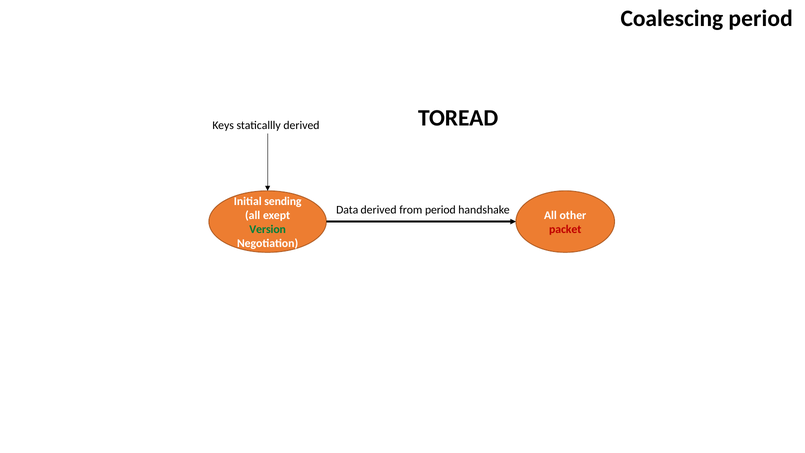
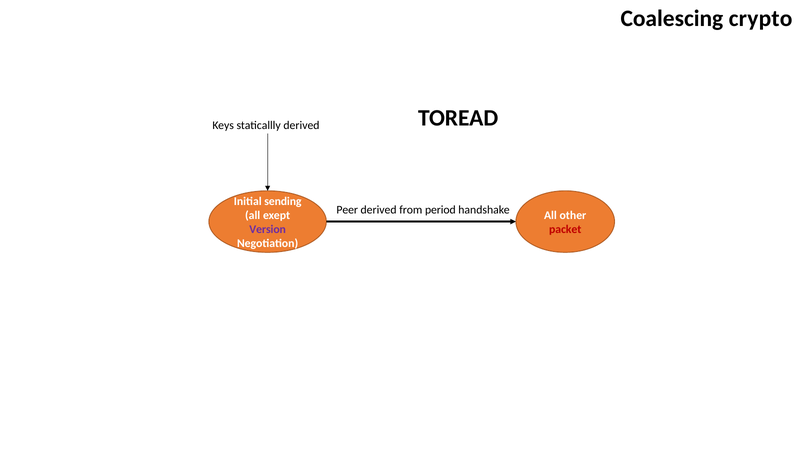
Coalescing period: period -> crypto (761, 19)
Data: Data -> Peer (347, 210)
Version colour: green -> purple (268, 229)
